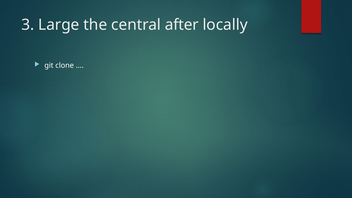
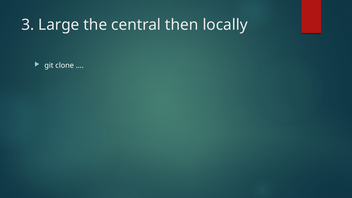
after: after -> then (182, 25)
